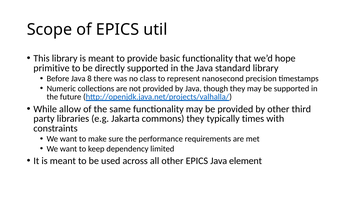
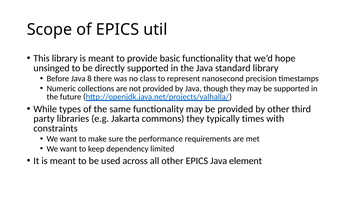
primitive: primitive -> unsinged (52, 68)
allow: allow -> types (70, 109)
